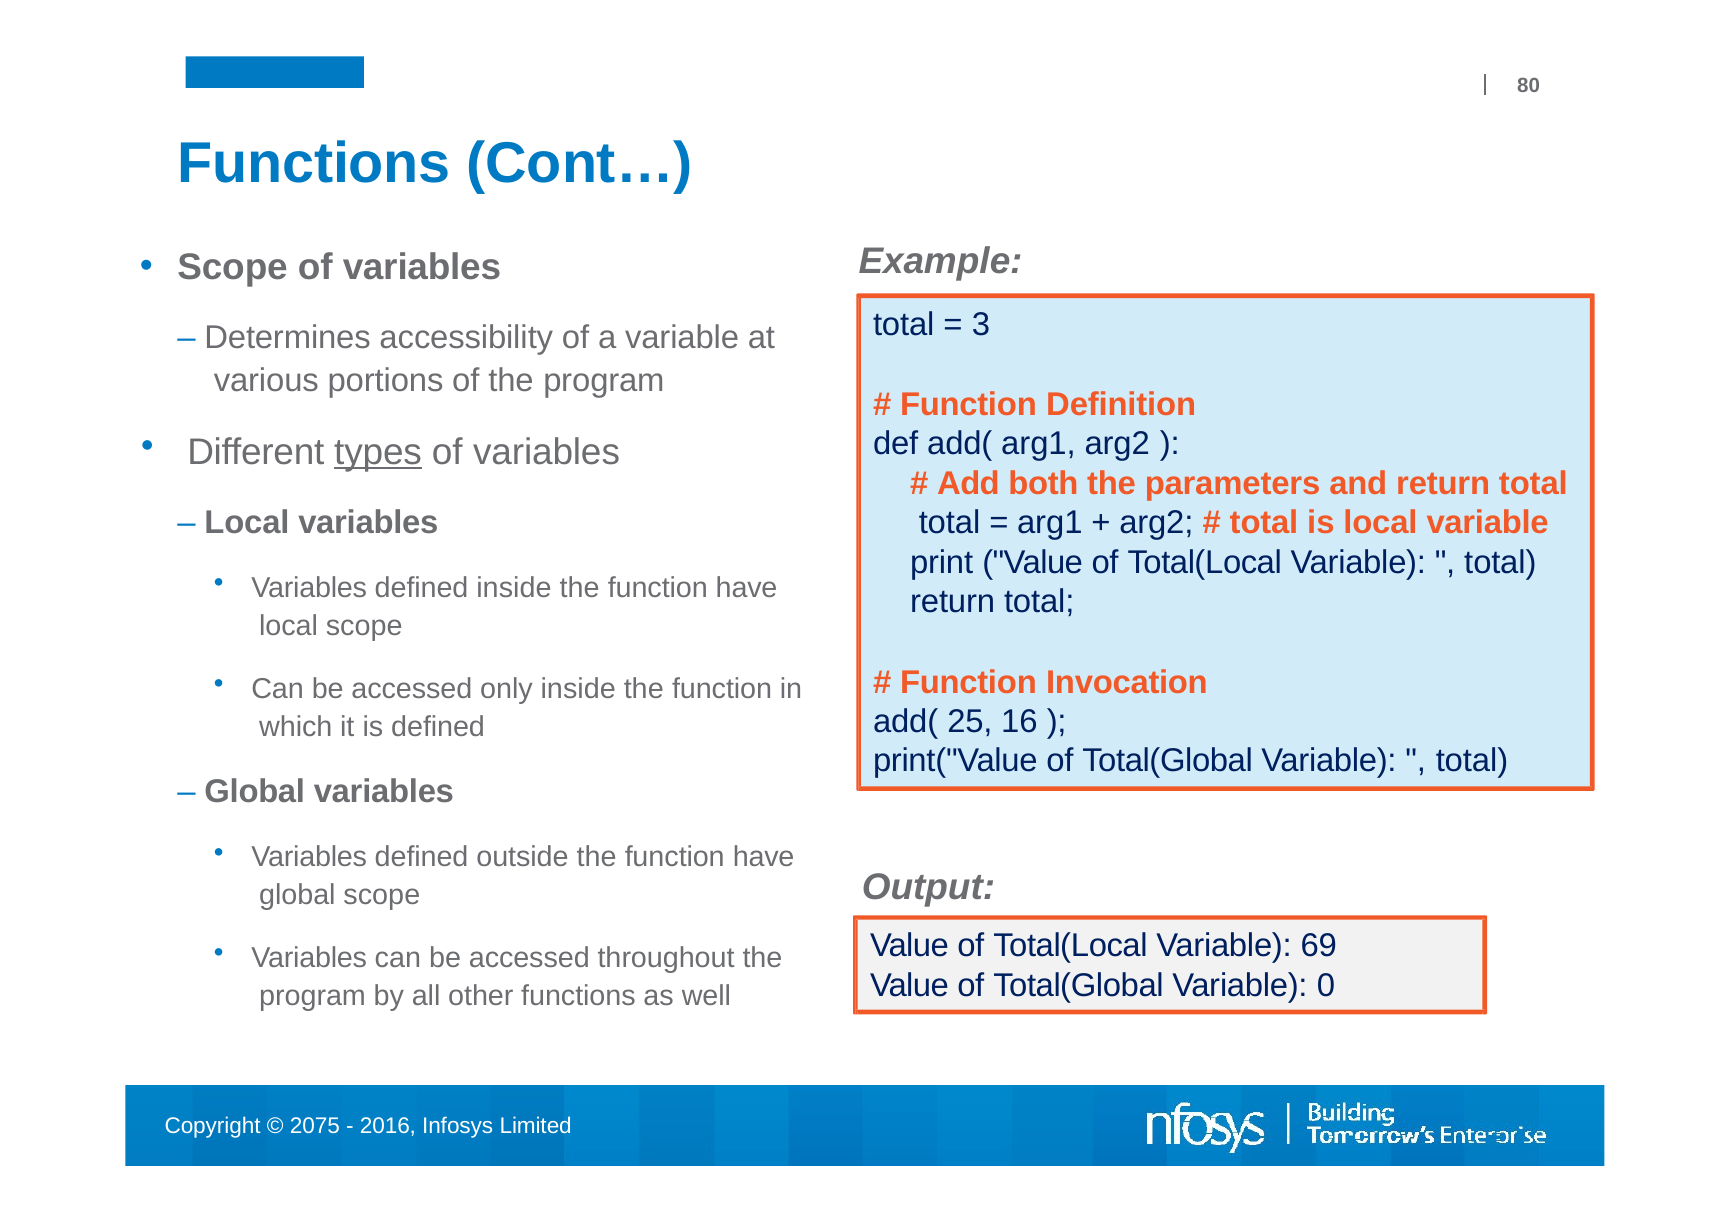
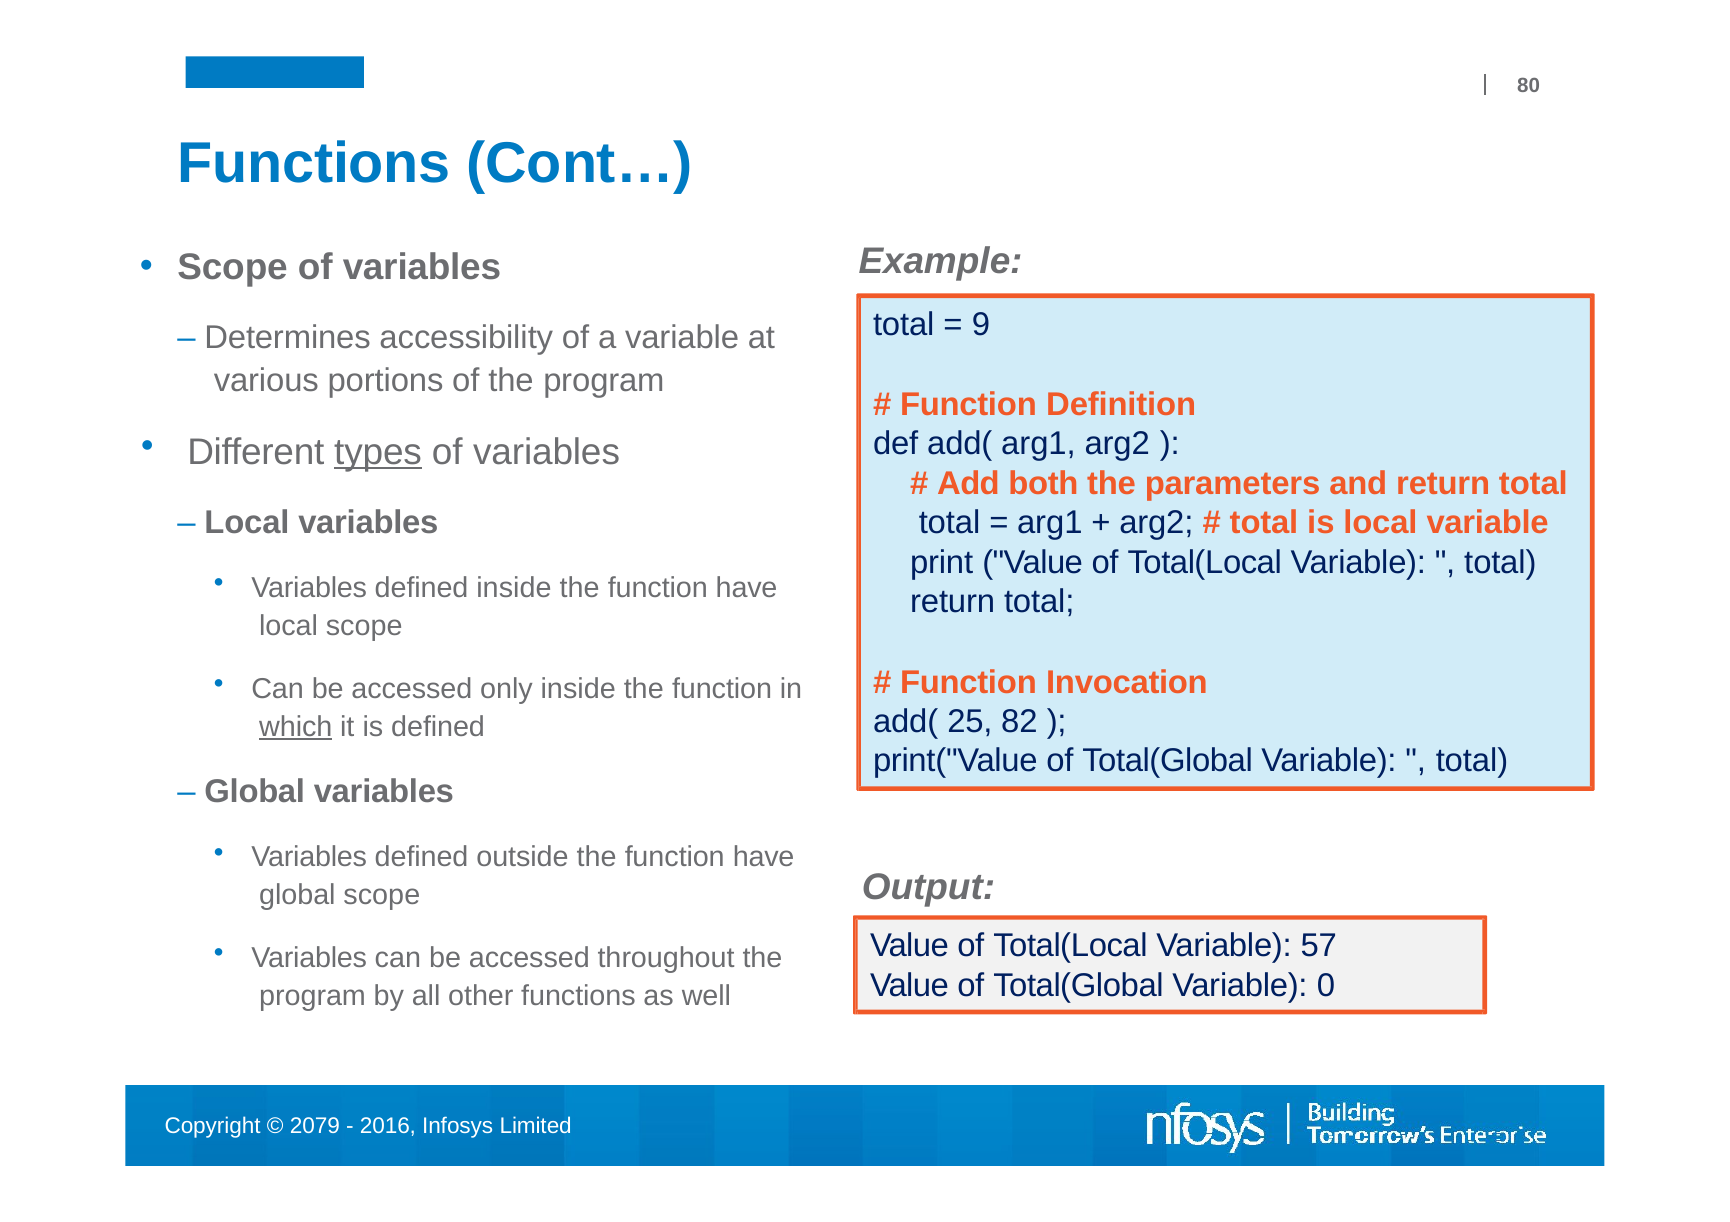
3: 3 -> 9 (981, 324)
16: 16 -> 82 (1019, 722)
which underline: none -> present (296, 727)
69: 69 -> 57 (1319, 946)
2075: 2075 -> 2079 (315, 1126)
